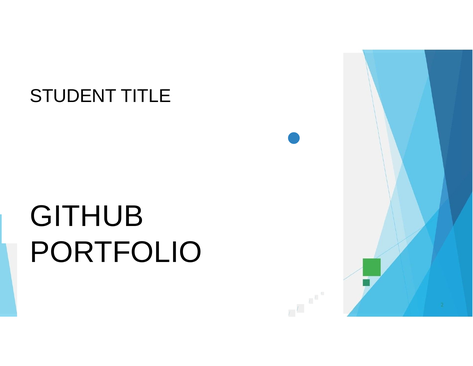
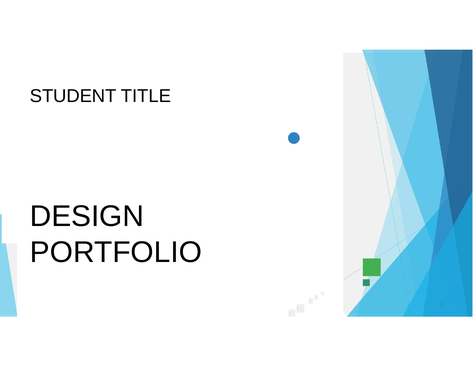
GITHUB: GITHUB -> DESIGN (87, 216)
